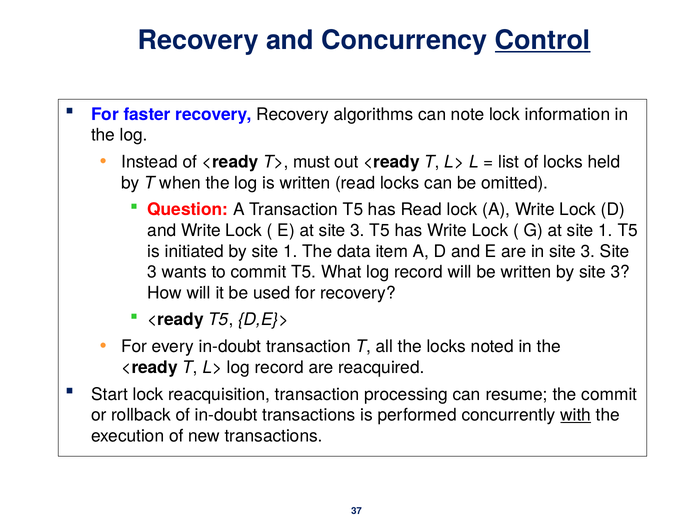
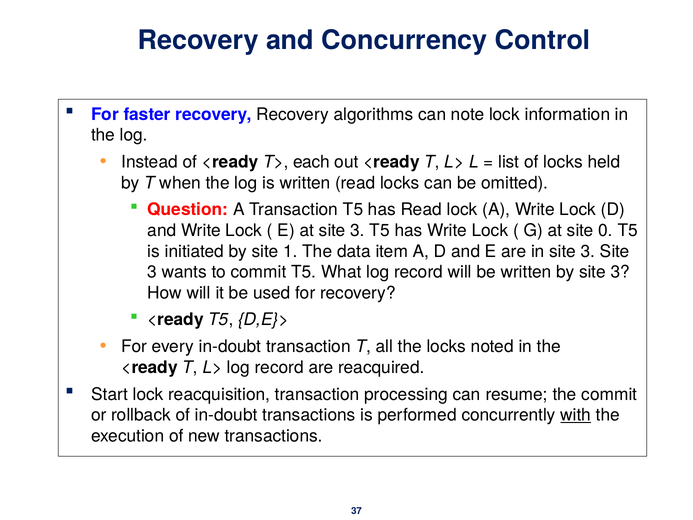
Control underline: present -> none (543, 40)
must: must -> each (312, 162)
at site 1: 1 -> 0 (606, 230)
